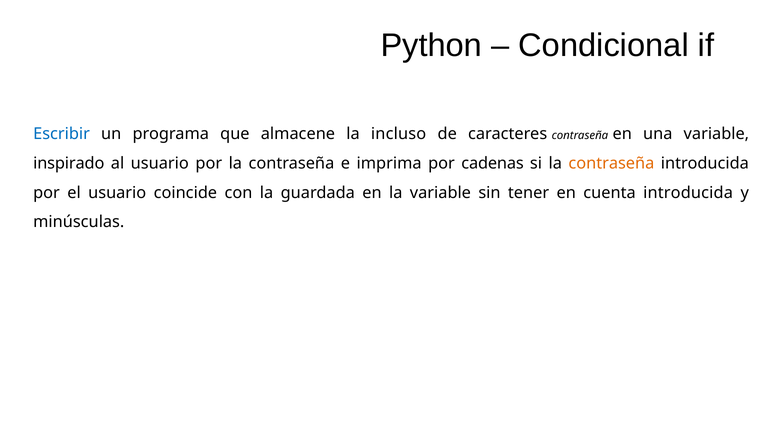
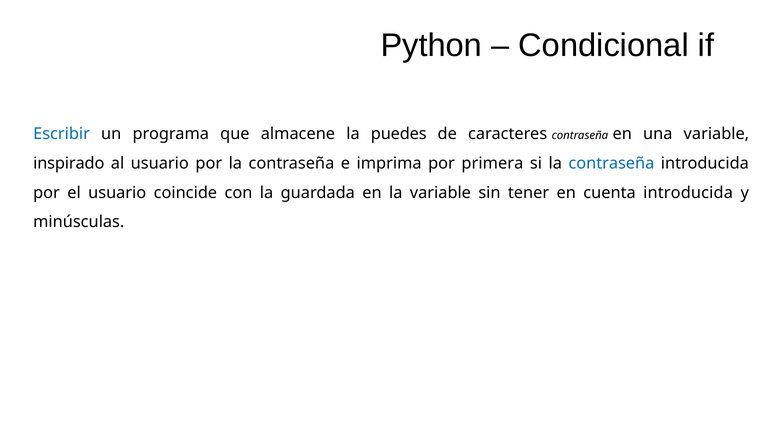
incluso: incluso -> puedes (399, 134)
cadenas: cadenas -> primera (492, 163)
contraseña colour: orange -> blue (611, 163)
